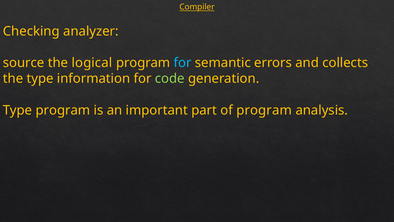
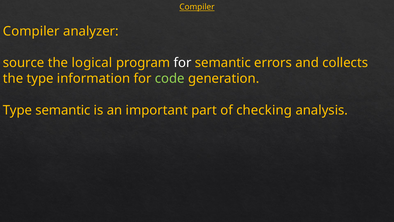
Checking: Checking -> Compiler (31, 31)
for colour: light blue -> white (183, 63)
Type program: program -> semantic (63, 110)
of program: program -> checking (264, 110)
